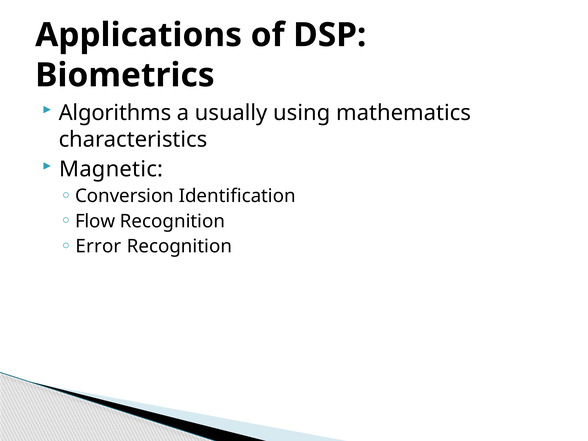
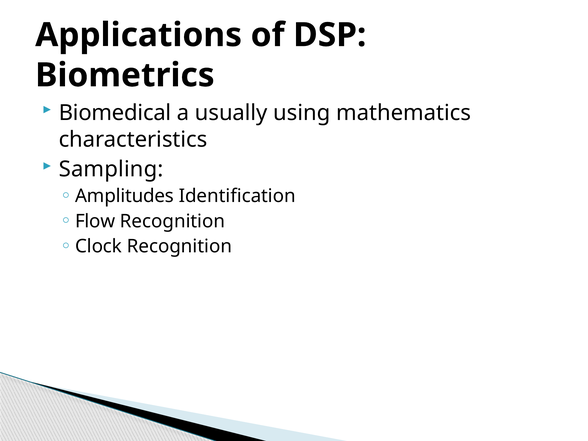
Algorithms: Algorithms -> Biomedical (115, 113)
Magnetic: Magnetic -> Sampling (111, 169)
Conversion: Conversion -> Amplitudes (125, 196)
Error: Error -> Clock (99, 246)
